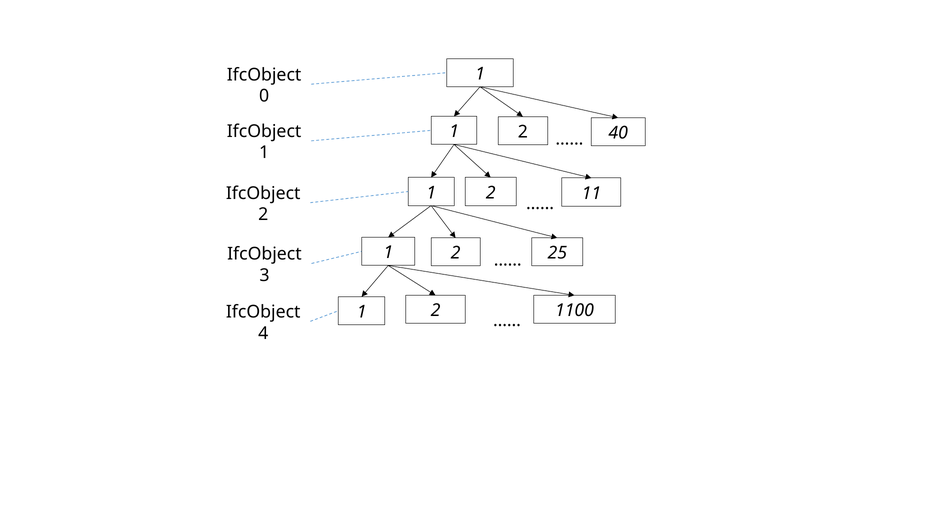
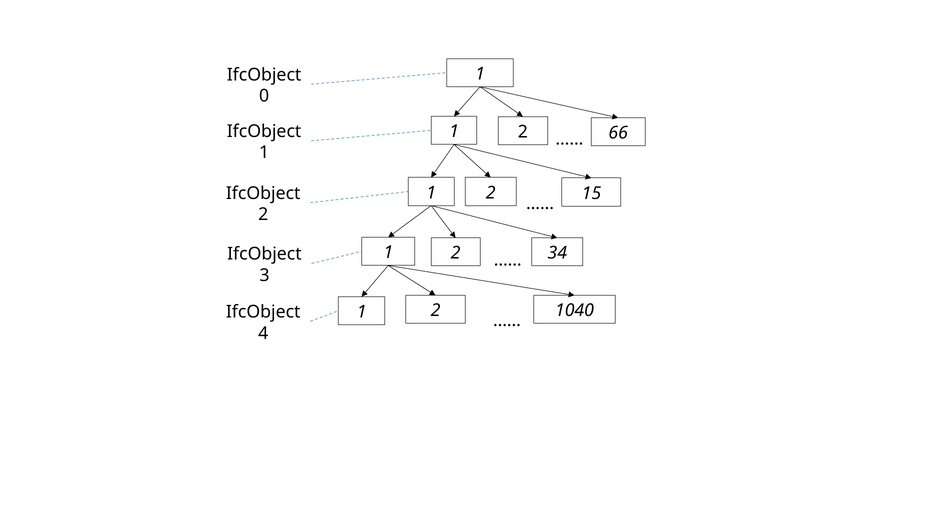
40: 40 -> 66 (618, 133)
11: 11 -> 15 (591, 193)
25: 25 -> 34 (557, 253)
1100: 1100 -> 1040 (574, 311)
